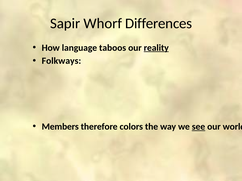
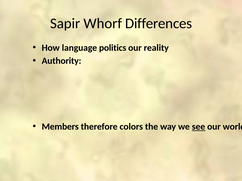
taboos: taboos -> politics (113, 48)
reality underline: present -> none (156, 48)
Folkways: Folkways -> Authority (62, 61)
